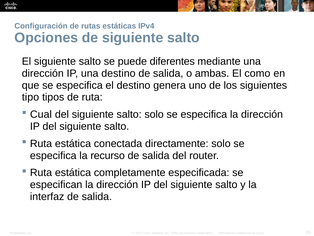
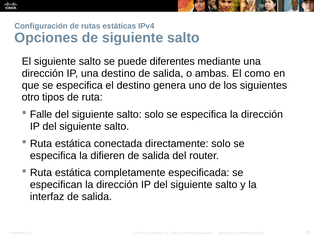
tipo: tipo -> otro (31, 97)
Cual: Cual -> Falle (41, 114)
recurso: recurso -> difieren (108, 155)
